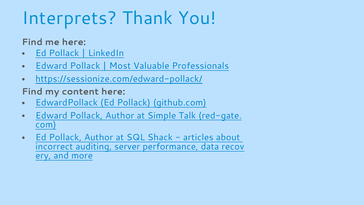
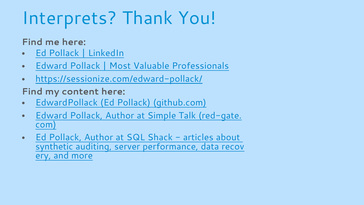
incorrect: incorrect -> synthetic (54, 146)
